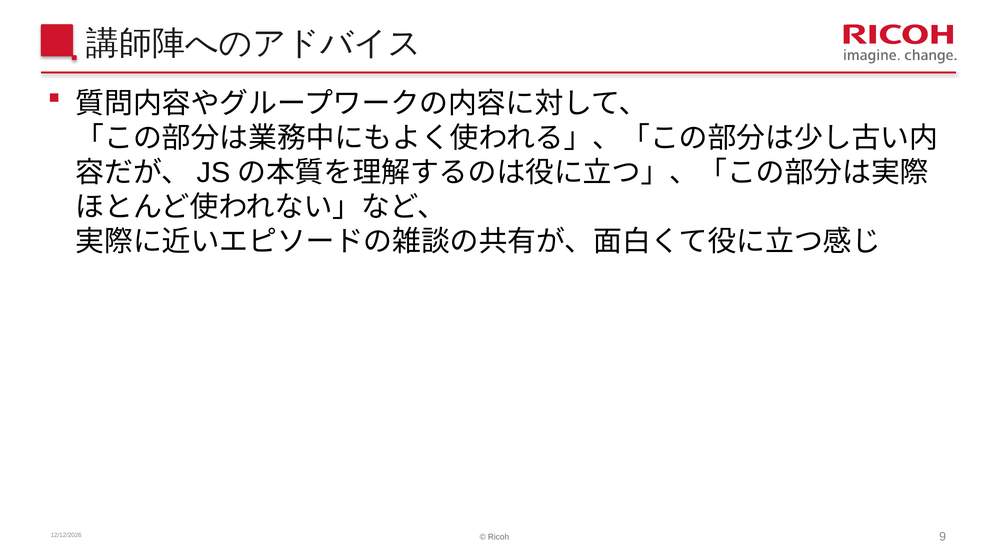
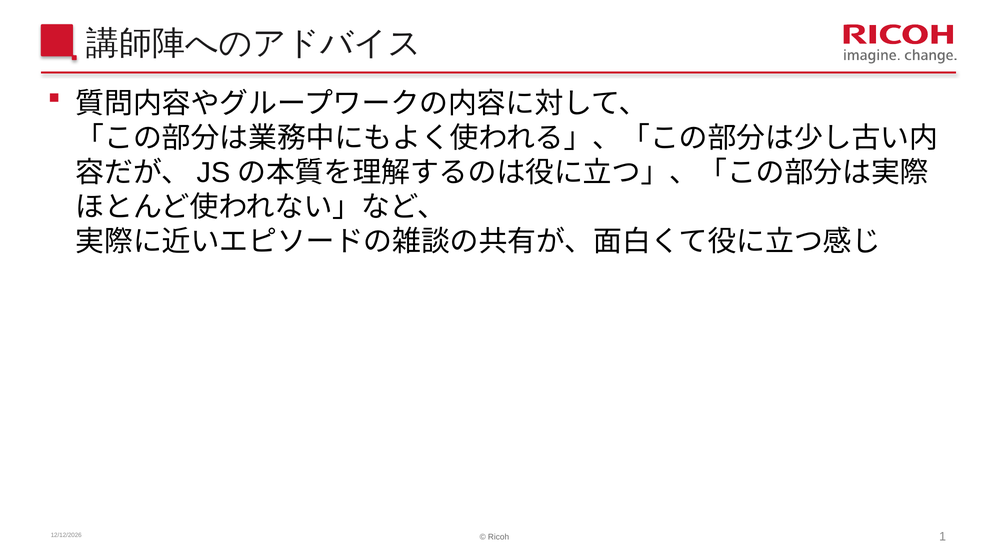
9: 9 -> 1 (943, 537)
